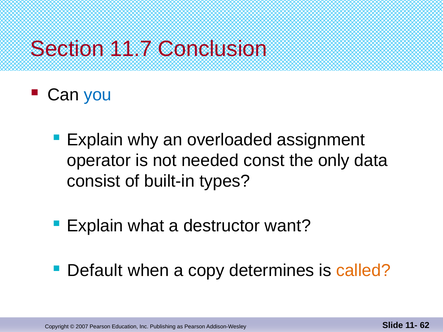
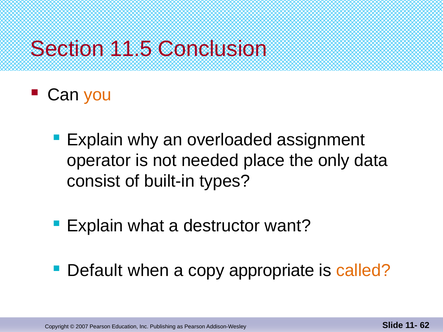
11.7: 11.7 -> 11.5 (131, 49)
you colour: blue -> orange (98, 95)
const: const -> place (264, 160)
determines: determines -> appropriate (272, 271)
